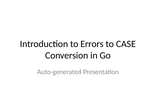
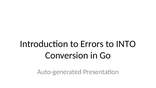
CASE: CASE -> INTO (126, 44)
